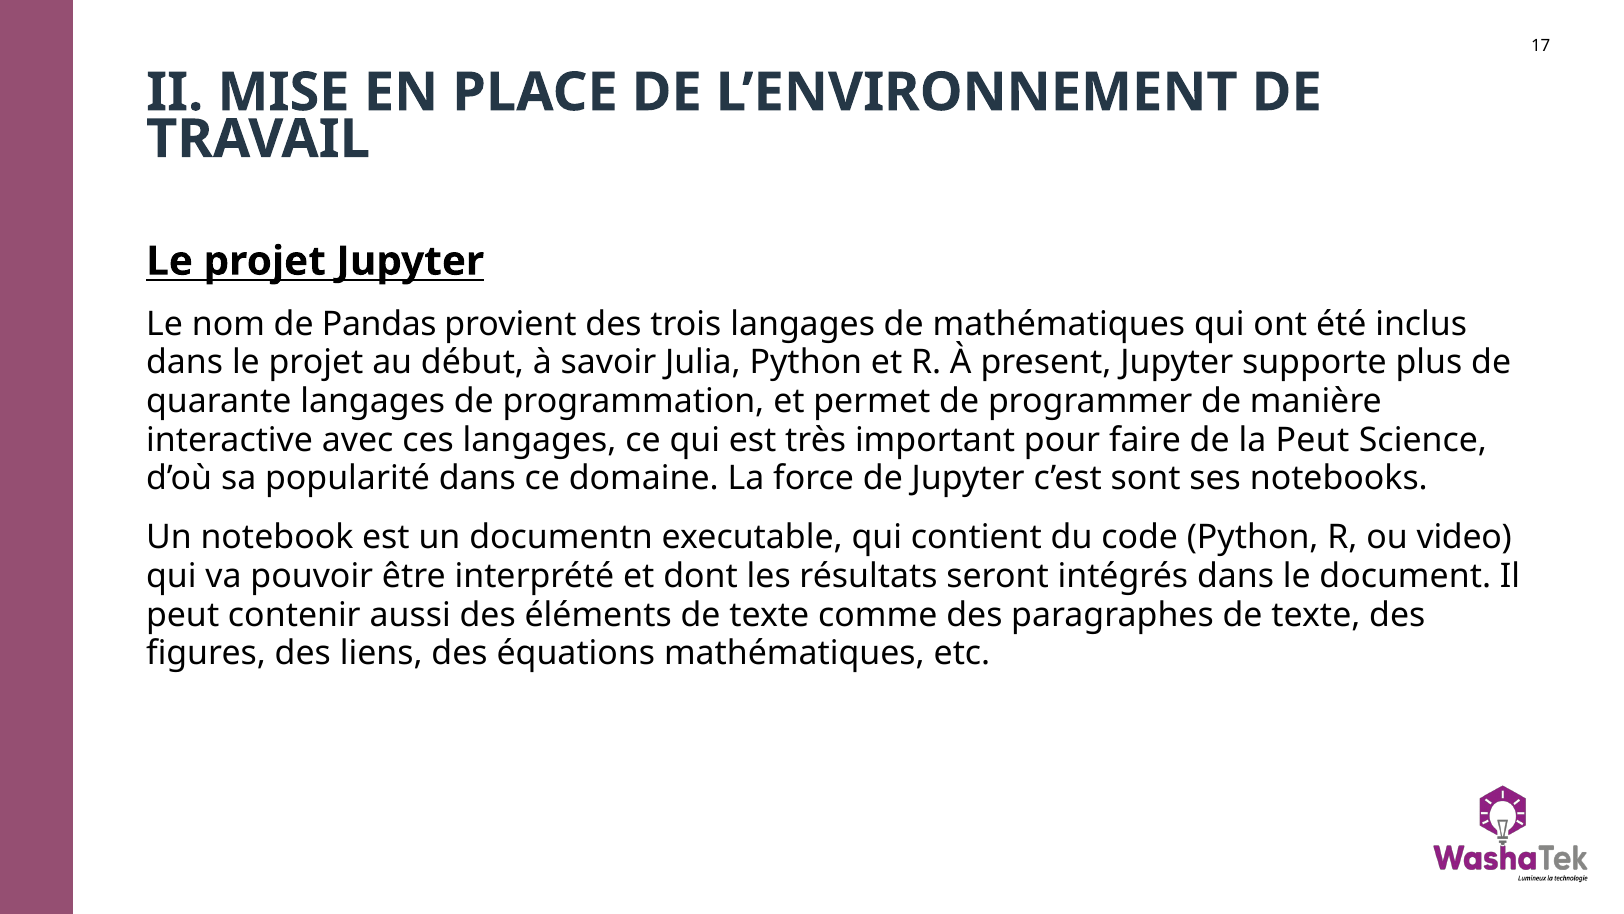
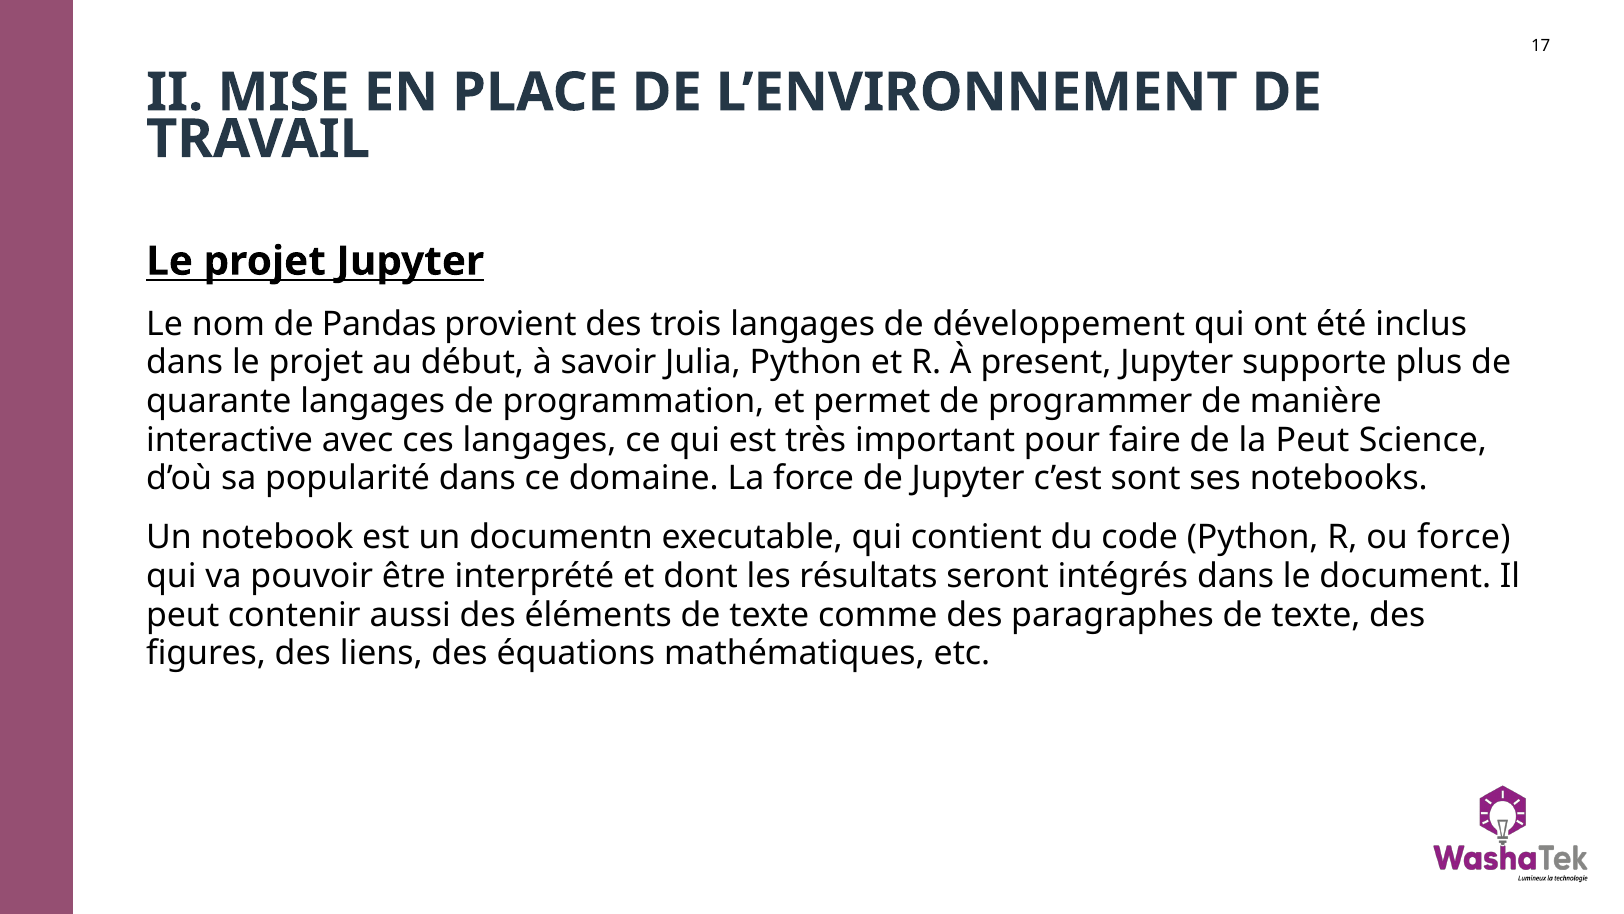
de mathématiques: mathématiques -> développement (1059, 324)
ou video: video -> force (1464, 537)
